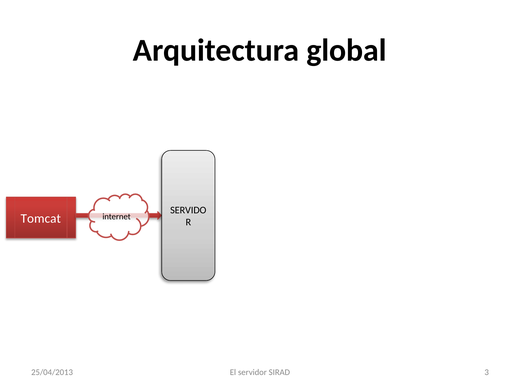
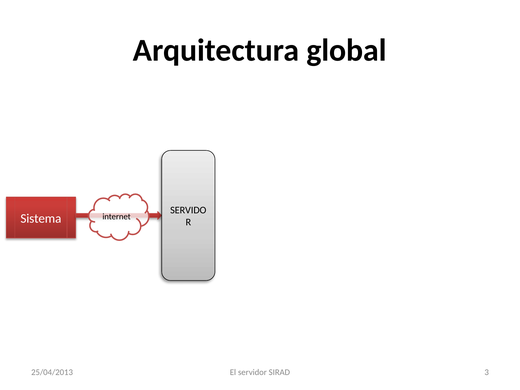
Tomcat: Tomcat -> Sistema (41, 218)
